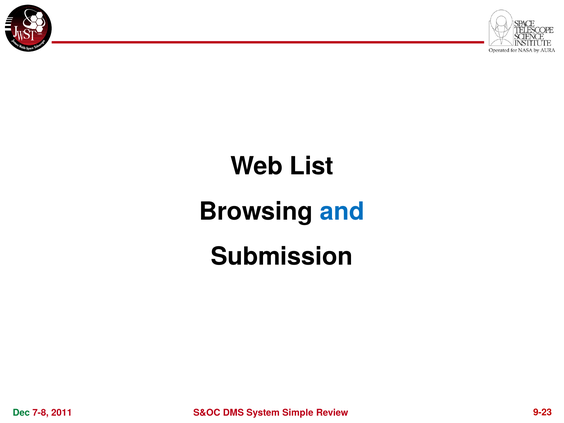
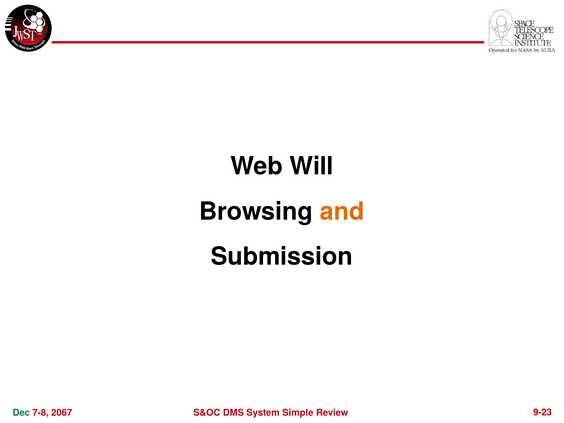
List: List -> Will (312, 166)
and colour: blue -> orange (342, 211)
2011: 2011 -> 2067 (62, 413)
